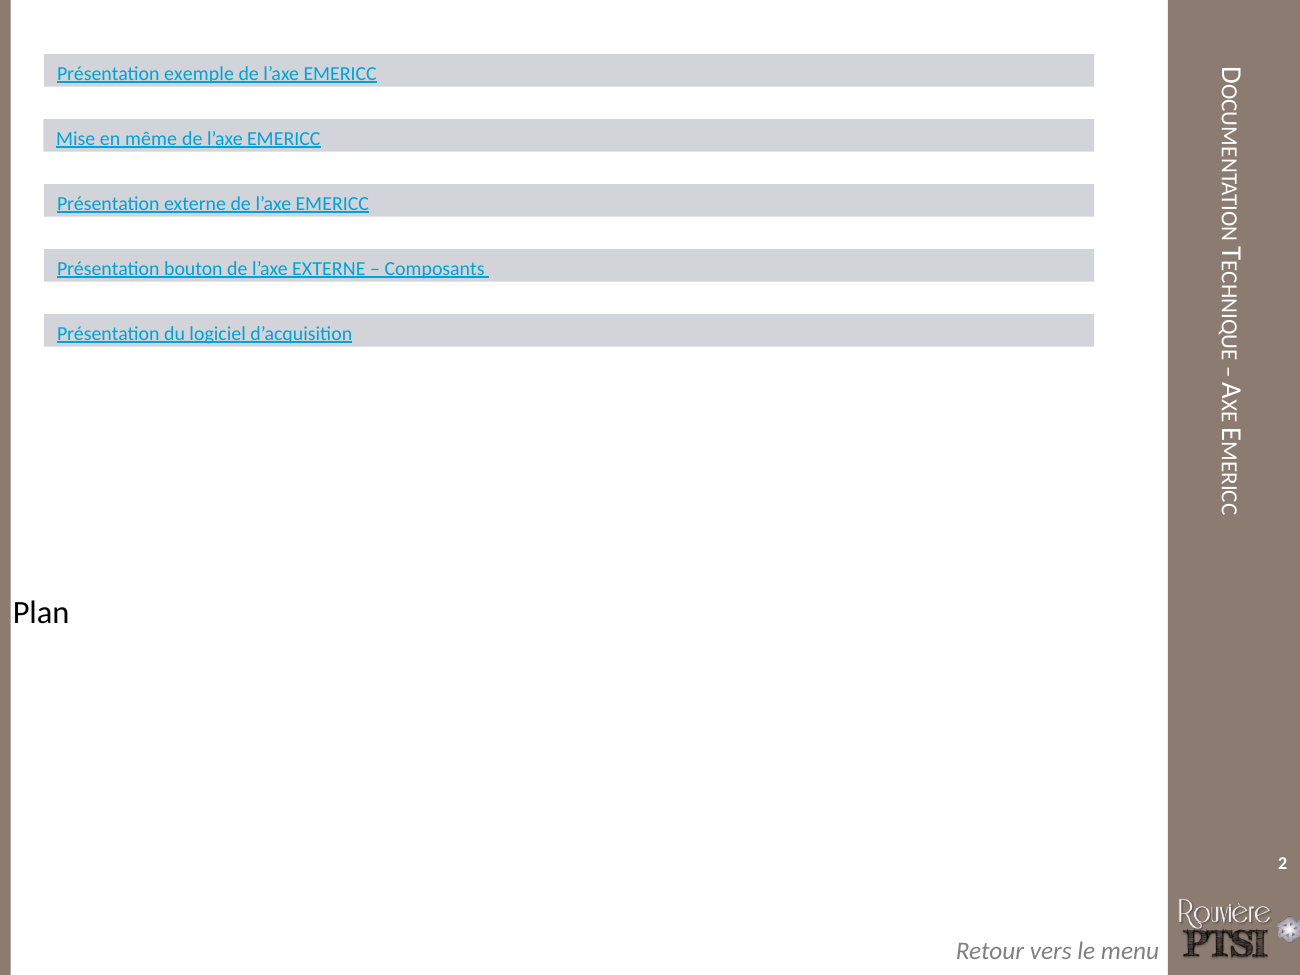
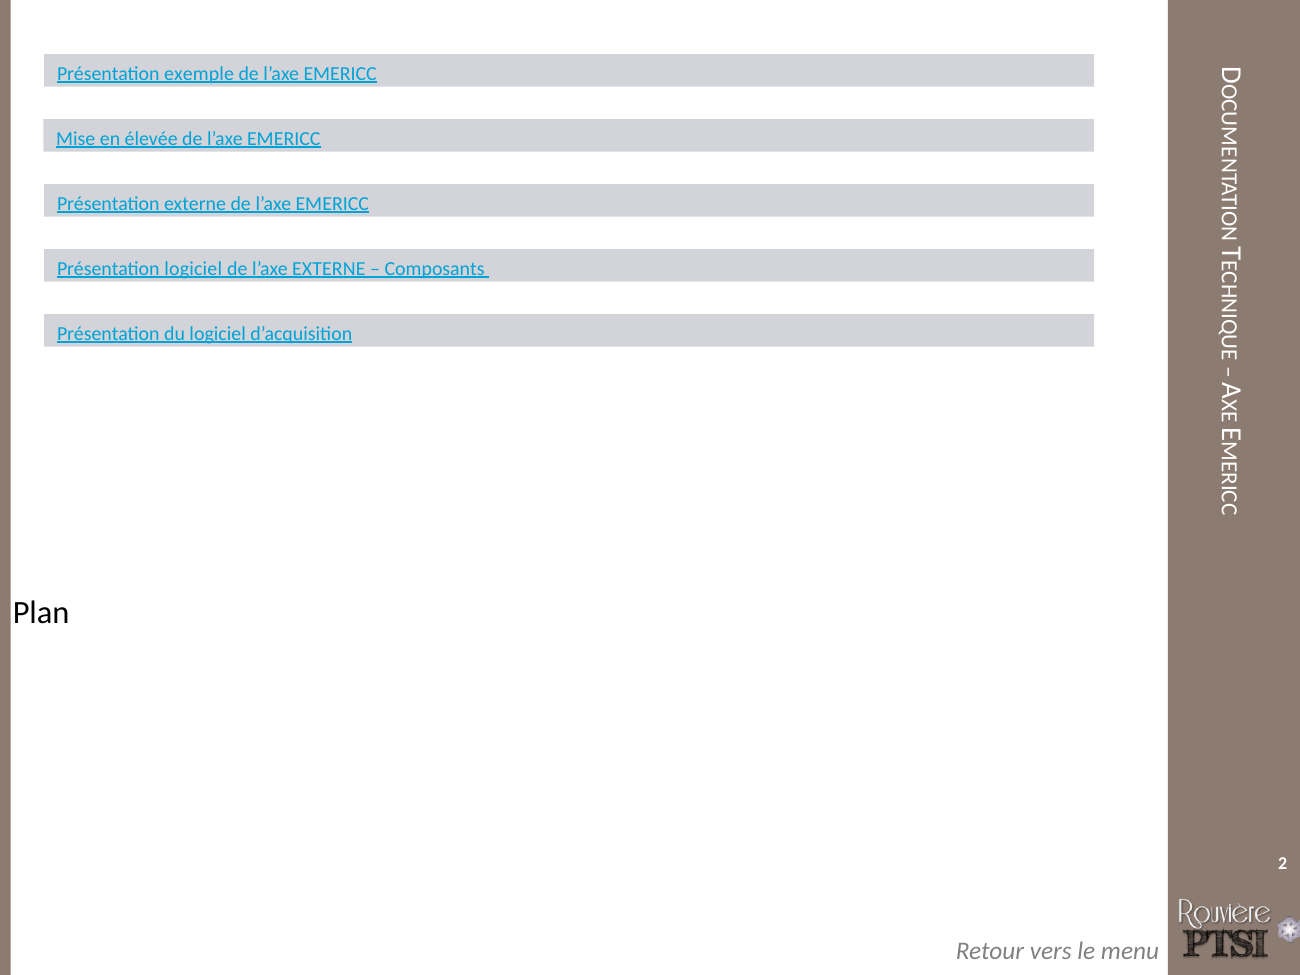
même: même -> élevée (151, 139)
Présentation bouton: bouton -> logiciel (193, 269)
